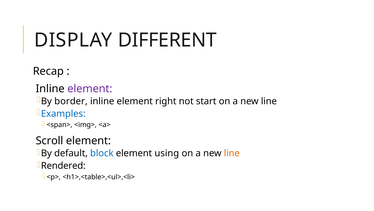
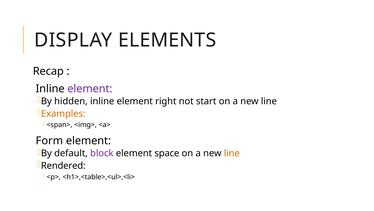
DIFFERENT: DIFFERENT -> ELEMENTS (167, 40)
border: border -> hidden (71, 101)
Examples colour: blue -> orange (63, 113)
Scroll: Scroll -> Form (49, 140)
block colour: blue -> purple (102, 153)
using: using -> space (167, 153)
